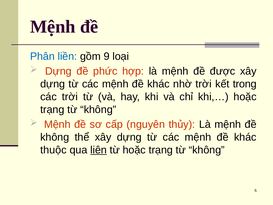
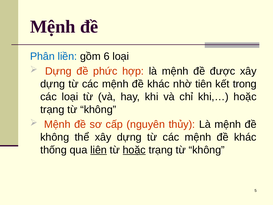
9: 9 -> 6 (107, 56)
nhờ trời: trời -> tiên (204, 84)
các trời: trời -> loại (70, 97)
thuộc: thuộc -> thống (54, 150)
hoặc underline: none -> present (134, 150)
